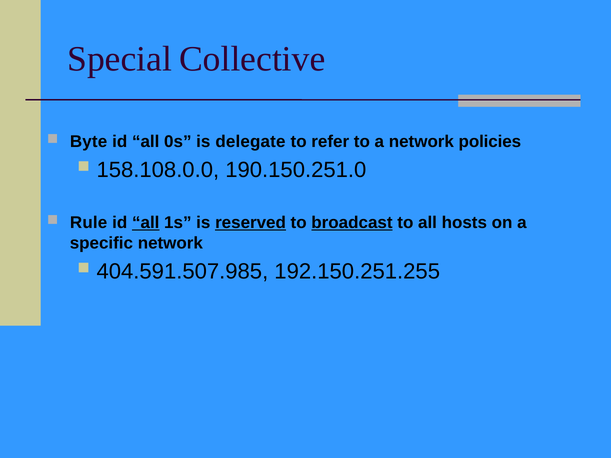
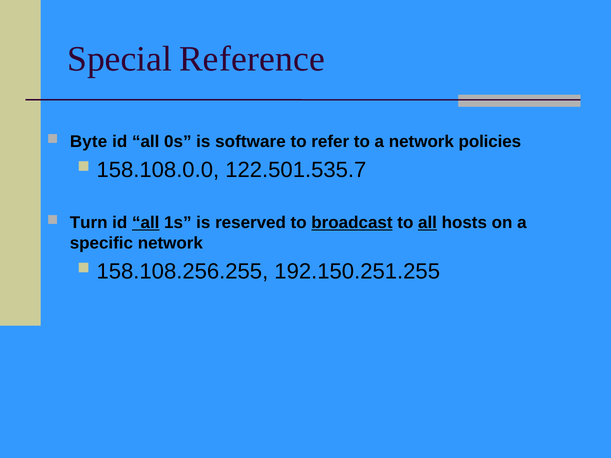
Collective: Collective -> Reference (252, 59)
delegate: delegate -> software (250, 142)
190.150.251.0: 190.150.251.0 -> 122.501.535.7 (296, 170)
Rule: Rule -> Turn (89, 223)
reserved underline: present -> none (251, 223)
all underline: none -> present (428, 223)
404.591.507.985: 404.591.507.985 -> 158.108.256.255 (182, 271)
